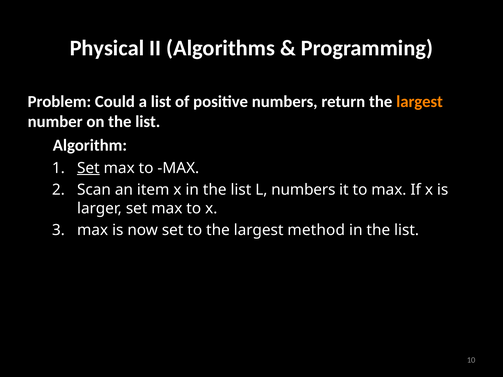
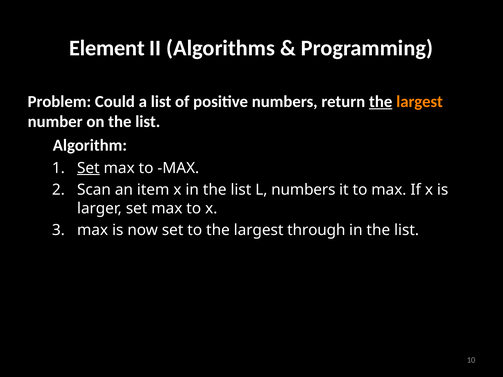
Physical: Physical -> Element (107, 48)
the underline: none -> present (381, 102)
method: method -> through (316, 230)
